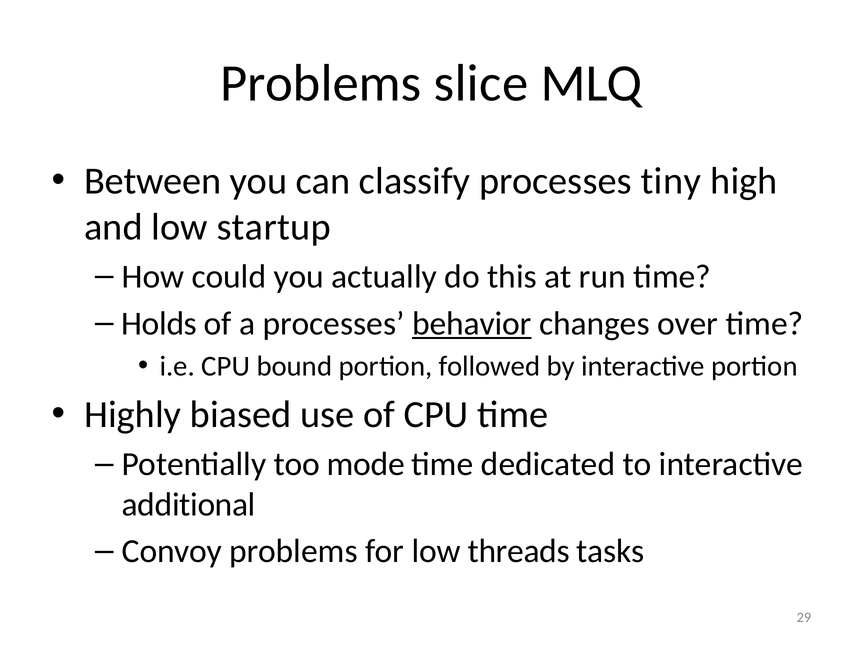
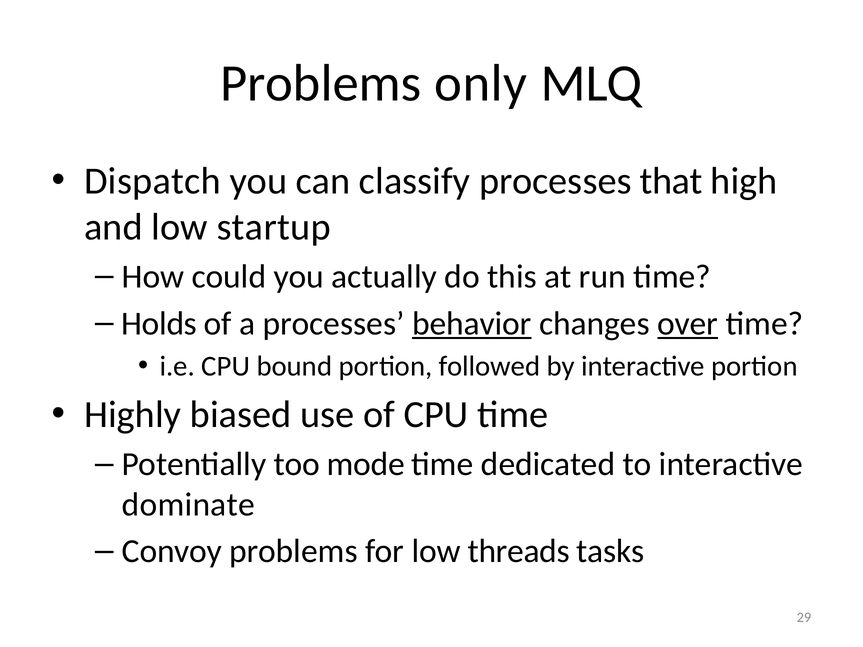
slice: slice -> only (481, 84)
Between: Between -> Dispatch (153, 181)
tiny: tiny -> that (671, 181)
over underline: none -> present (688, 324)
additional: additional -> dominate (188, 505)
